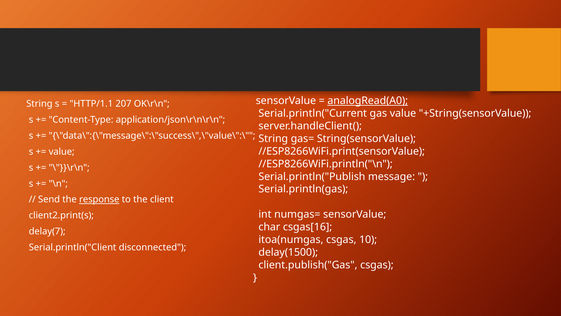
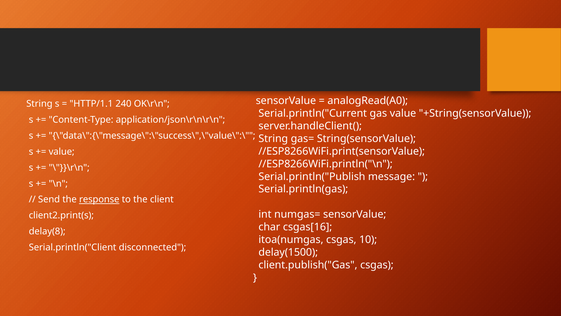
analogRead(A0 underline: present -> none (368, 101)
207: 207 -> 240 (123, 104)
delay(7: delay(7 -> delay(8 (47, 231)
